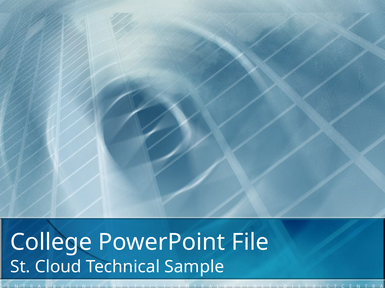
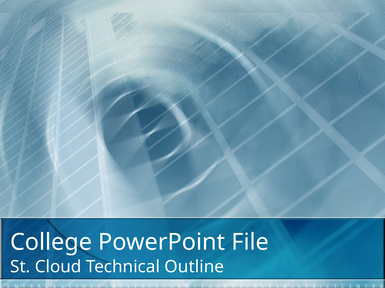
Sample: Sample -> Outline (194, 267)
